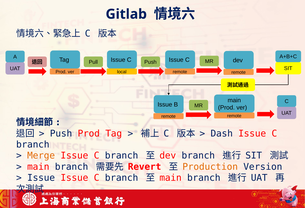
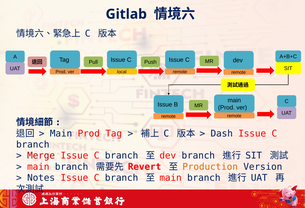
Push: Push -> Main (61, 133)
Merge colour: orange -> red (41, 155)
Issue: Issue -> Notes (41, 177)
